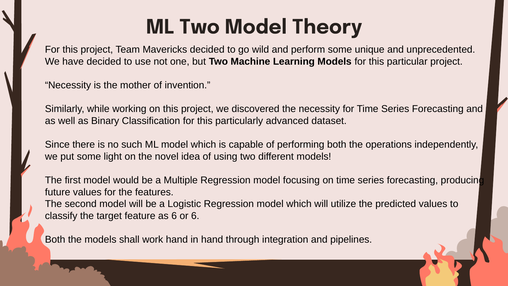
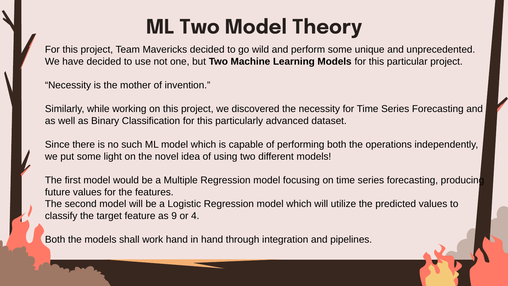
as 6: 6 -> 9 (174, 216)
or 6: 6 -> 4 (195, 216)
